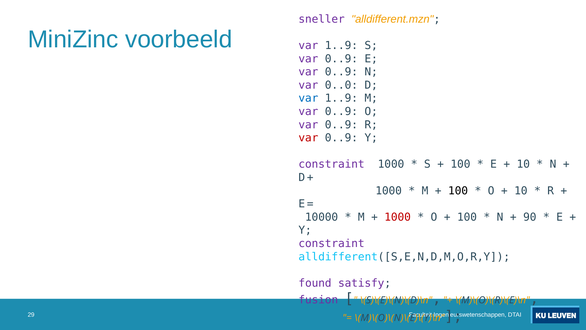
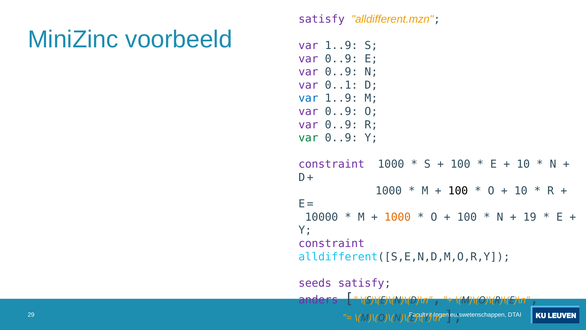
sneller: sneller -> satisfy (322, 19)
0..0: 0..0 -> 0..1 (341, 85)
var colour: red -> green (308, 138)
1000 colour: red -> orange (398, 217)
90: 90 -> 19 (530, 217)
found: found -> seeds (315, 283)
fusion: fusion -> anders (318, 300)
